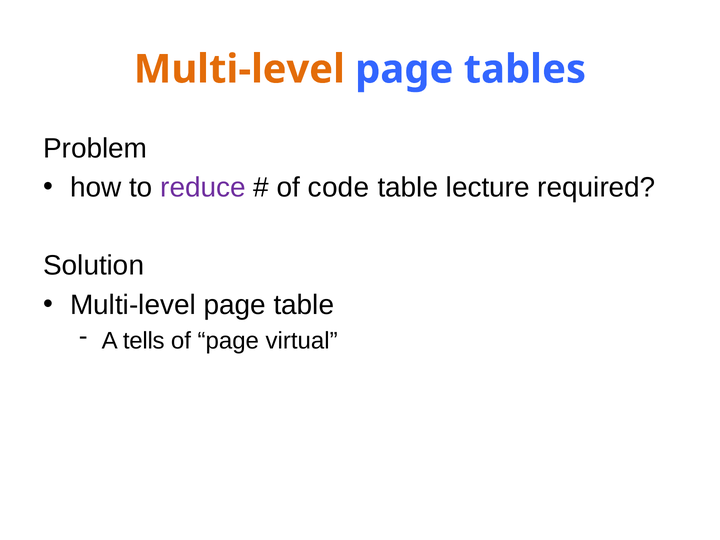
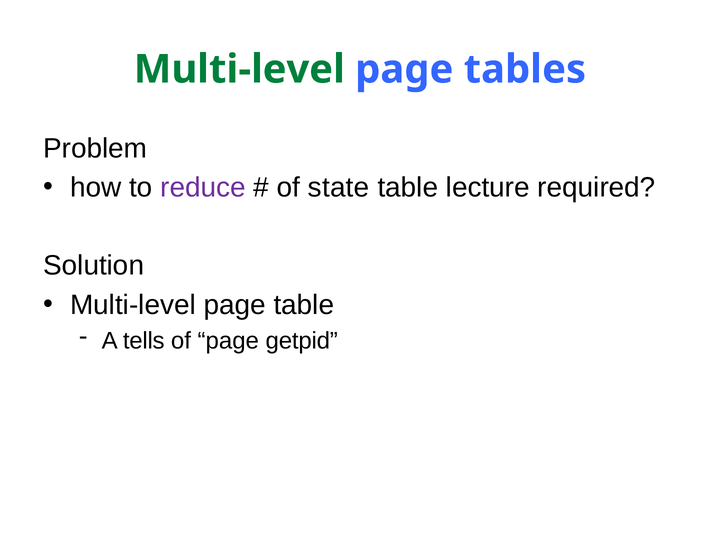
Multi-level colour: orange -> green (239, 69)
code: code -> state (339, 187)
virtual: virtual -> getpid (302, 341)
